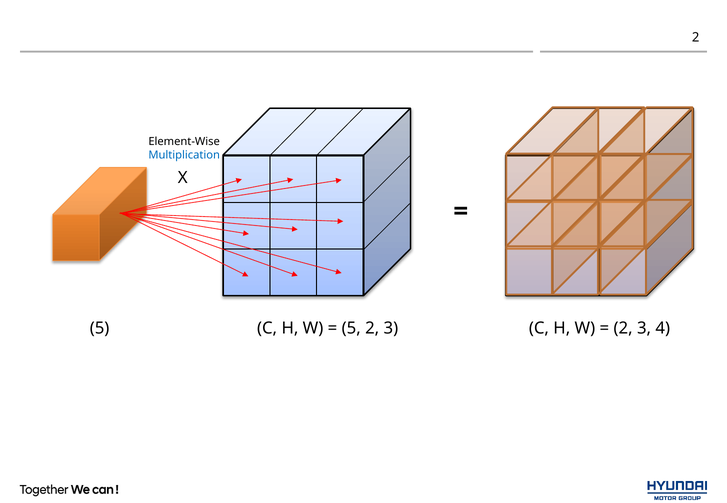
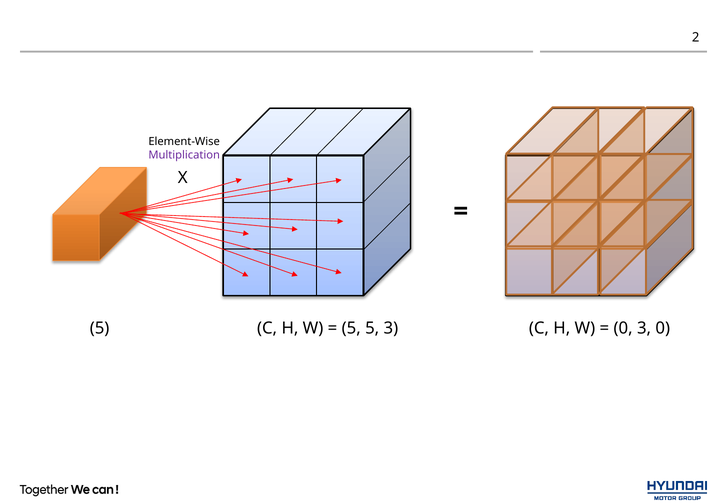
Multiplication colour: blue -> purple (184, 155)
5 2: 2 -> 5 (372, 328)
2: 2 -> 0 (623, 328)
3 4: 4 -> 0 (663, 328)
